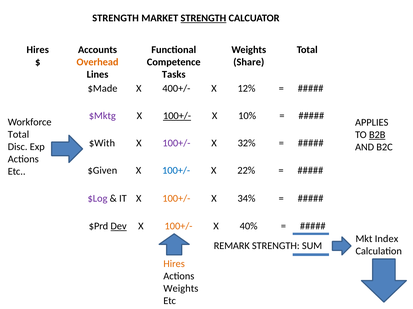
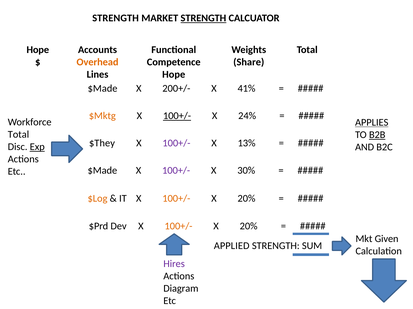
Hires: Hires -> Hope (38, 50)
Tasks: Tasks -> Hope (174, 75)
400+/-: 400+/- -> 200+/- (176, 89)
12%: 12% -> 41% (247, 89)
$Mktg colour: purple -> orange (102, 116)
10%: 10% -> 24% (247, 116)
APPLIES underline: none -> present (372, 123)
$With: $With -> $They (102, 144)
32%: 32% -> 13% (247, 144)
Exp underline: none -> present (37, 147)
$Given: $Given -> $Made (102, 171)
100+/- colour: blue -> purple (176, 171)
22%: 22% -> 30% (246, 171)
$Log colour: purple -> orange (98, 199)
34%: 34% -> 20% (246, 199)
Dev underline: present -> none (119, 227)
40%: 40% -> 20% (249, 227)
Index: Index -> Given (387, 239)
REMARK: REMARK -> APPLIED (232, 246)
Hires colour: orange -> purple (174, 264)
Weights: Weights -> Diagram (181, 289)
